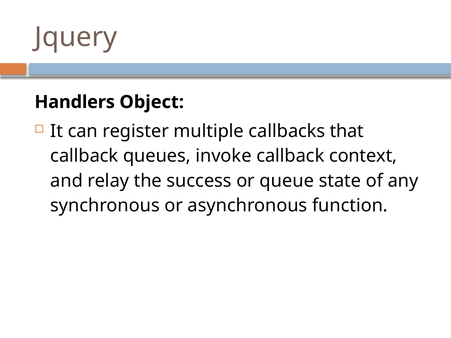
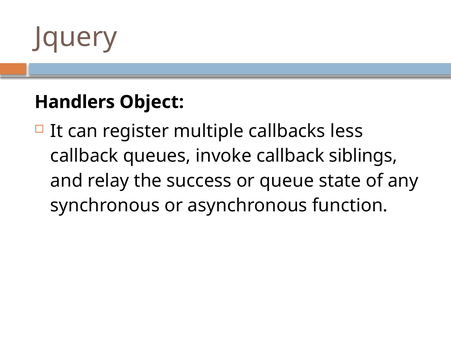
that: that -> less (347, 131)
context: context -> siblings (363, 156)
